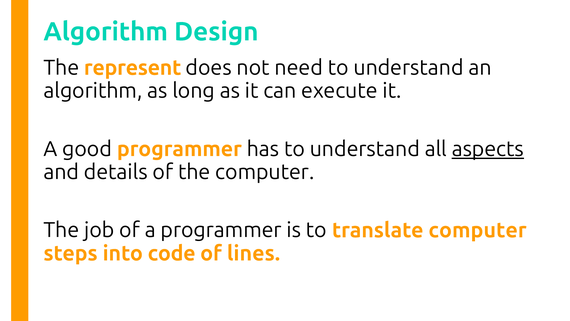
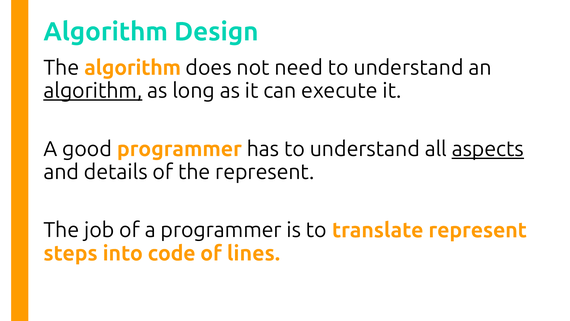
The represent: represent -> algorithm (133, 68)
algorithm underline: none -> present (93, 91)
the computer: computer -> represent (265, 172)
translate computer: computer -> represent (478, 230)
